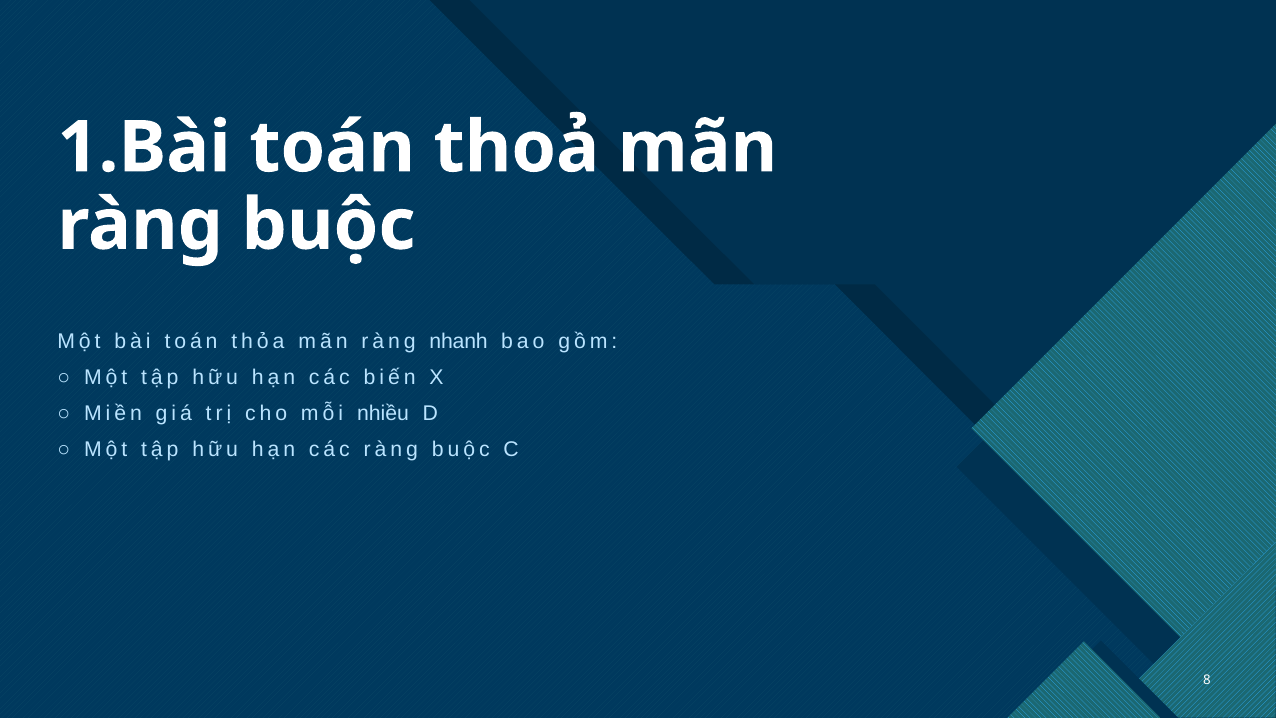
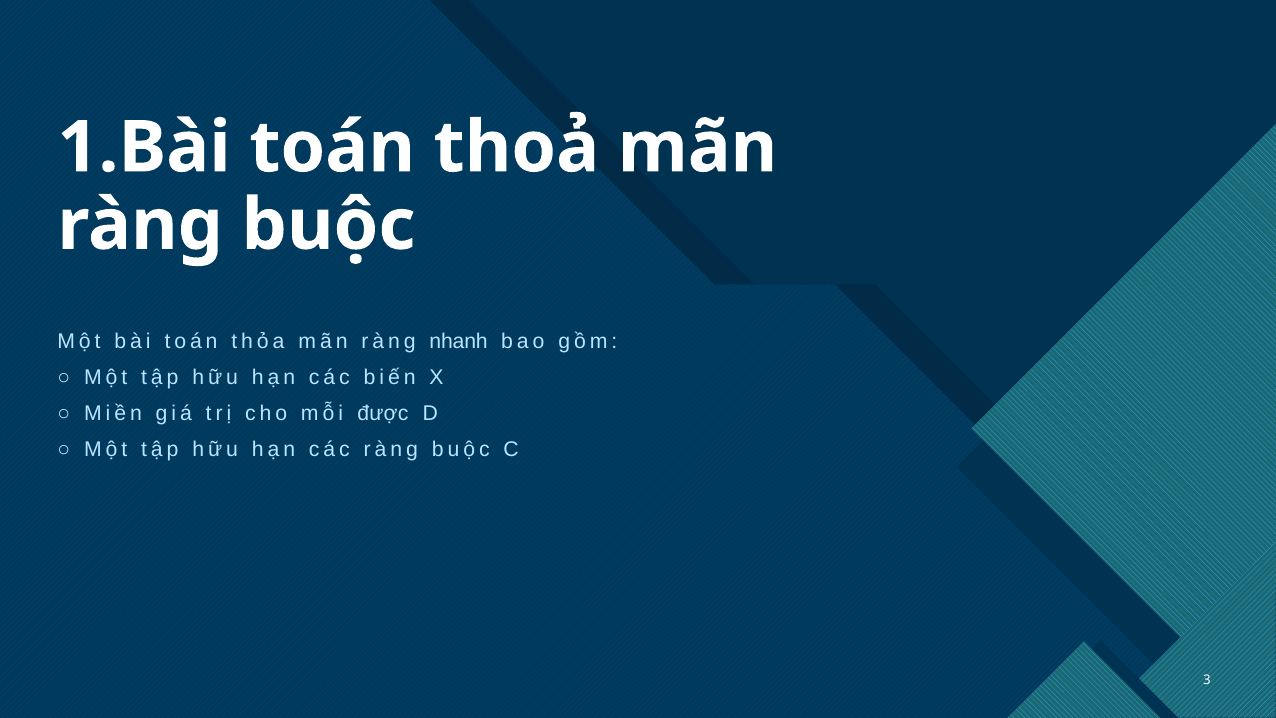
nhiều: nhiều -> được (383, 413)
8: 8 -> 3 (1207, 680)
